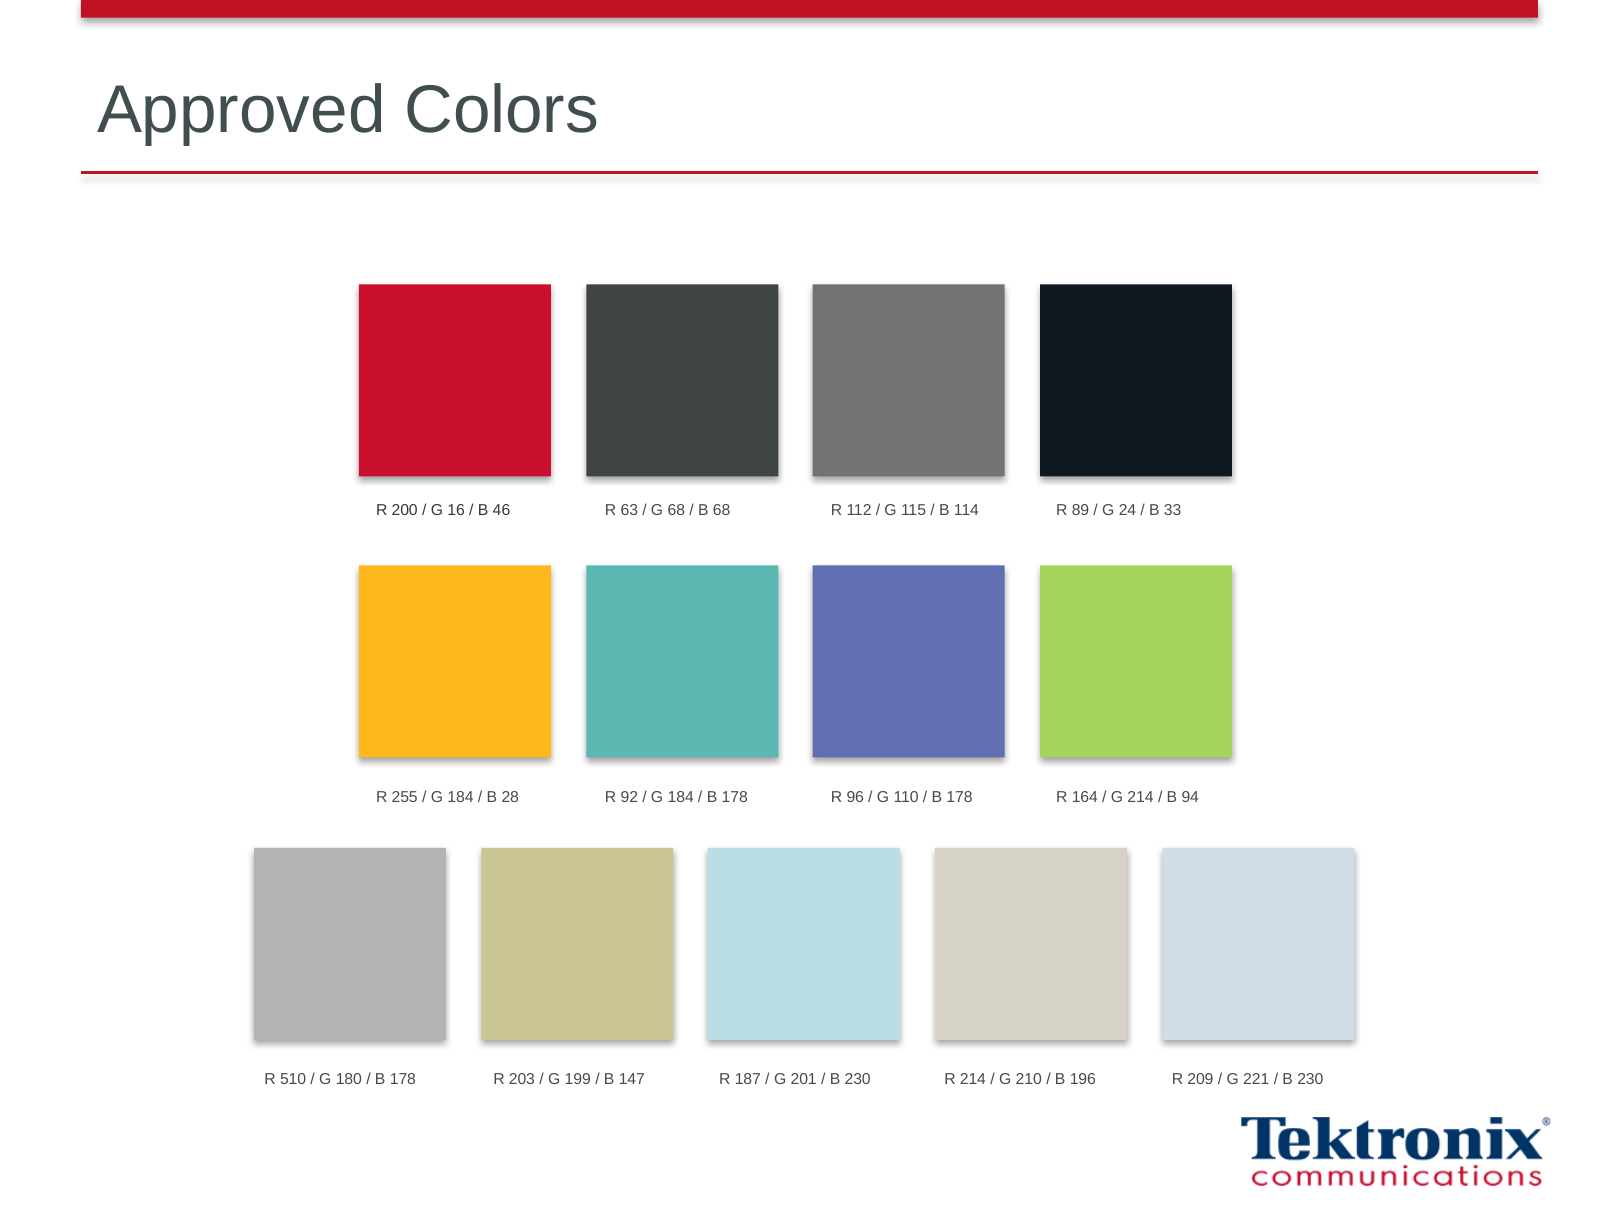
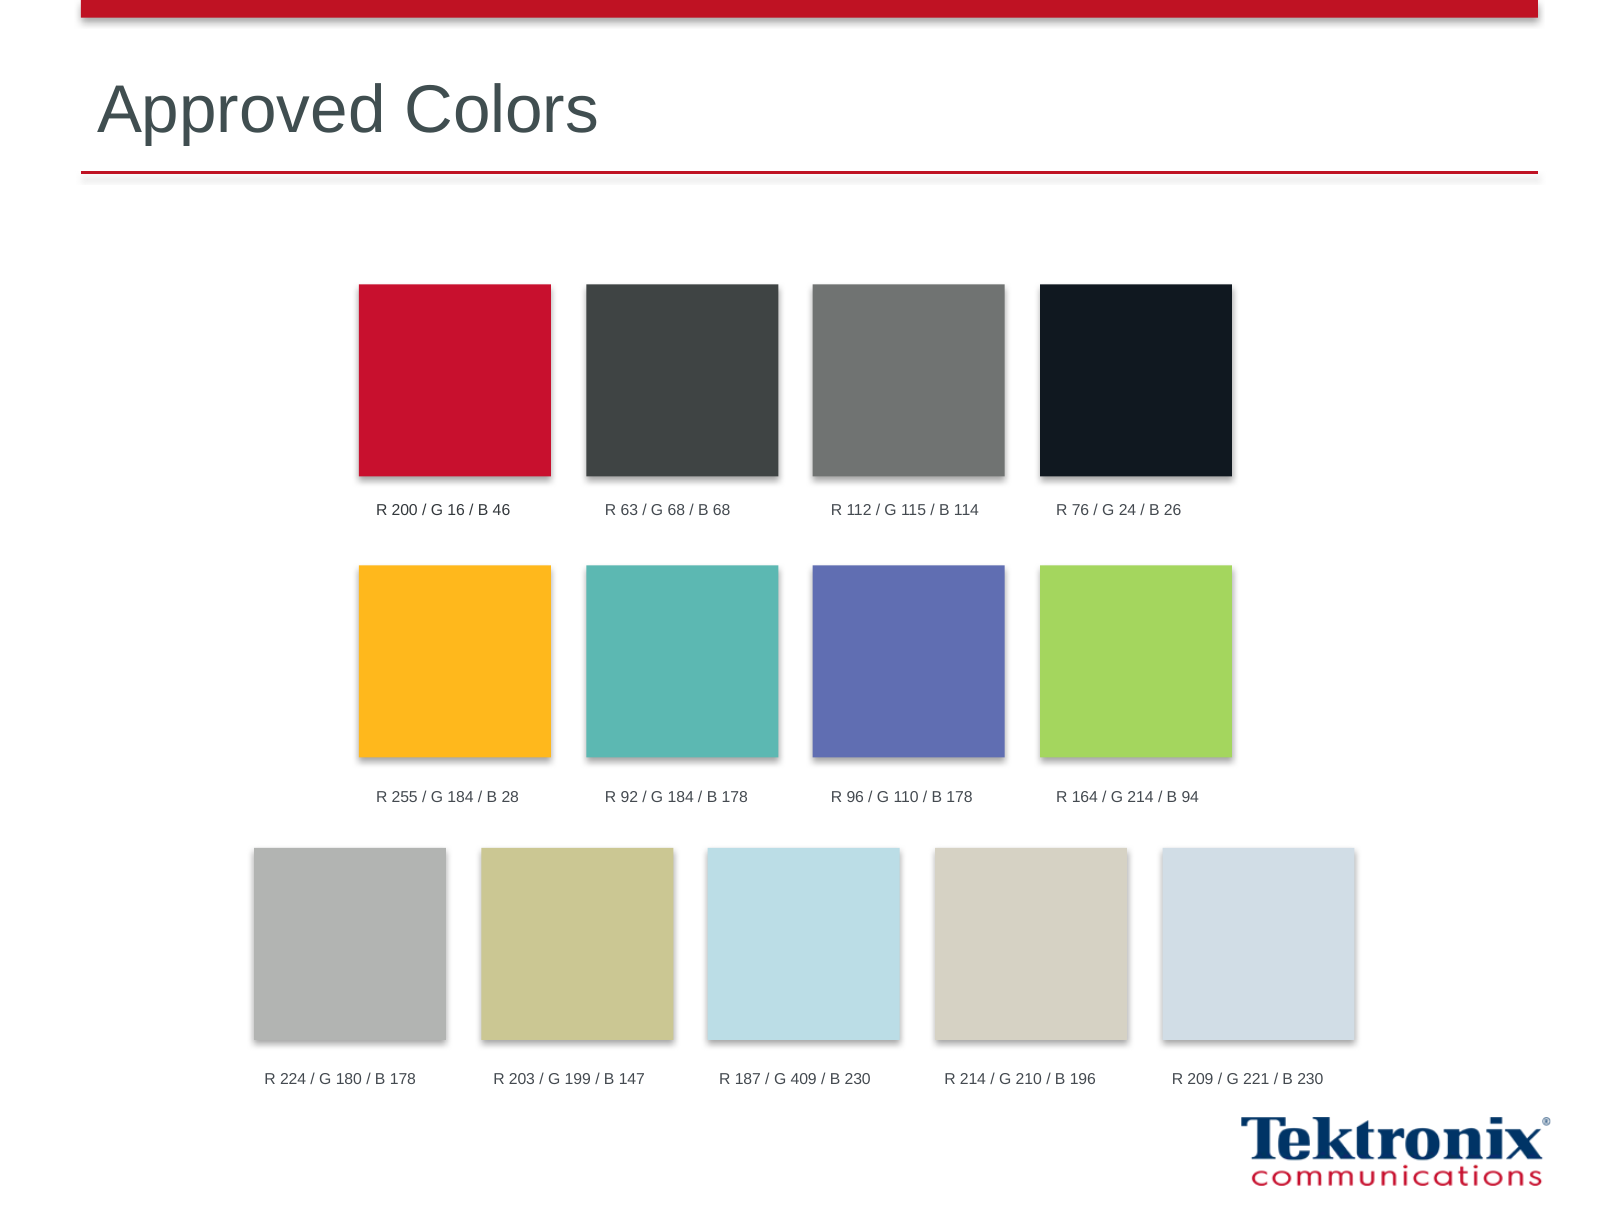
89: 89 -> 76 (1080, 510)
33: 33 -> 26 (1173, 510)
510: 510 -> 224 (293, 1078)
201: 201 -> 409 (804, 1078)
